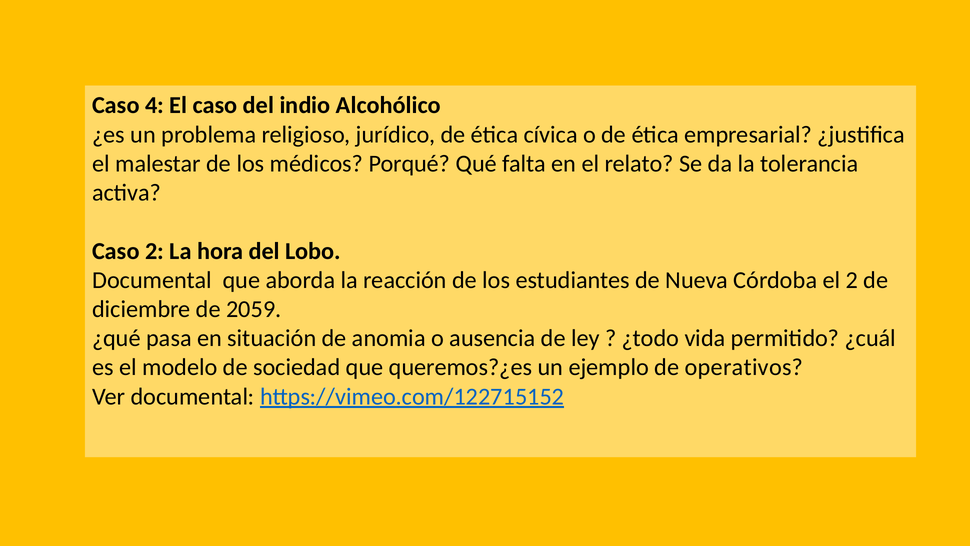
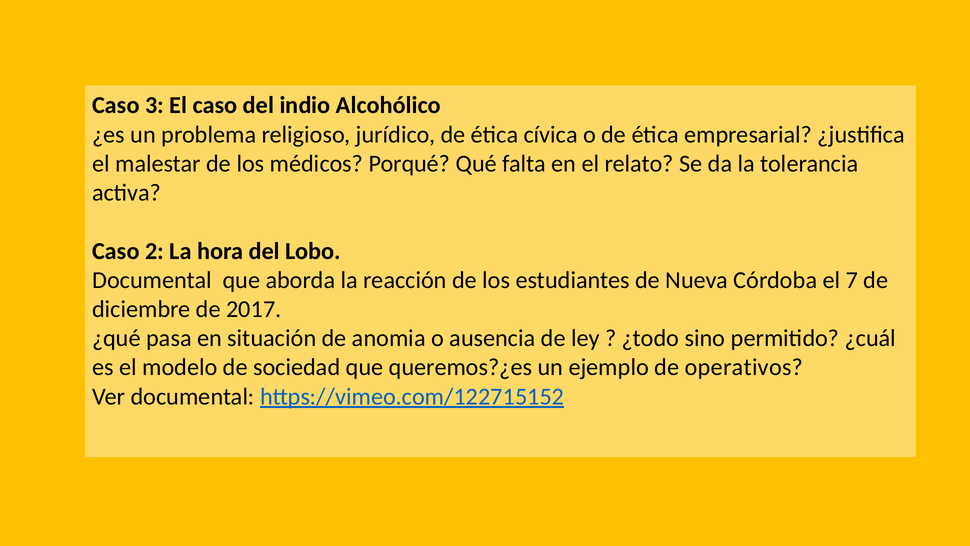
4: 4 -> 3 (155, 105)
el 2: 2 -> 7 (852, 280)
2059: 2059 -> 2017 (254, 309)
vida: vida -> sino (705, 338)
